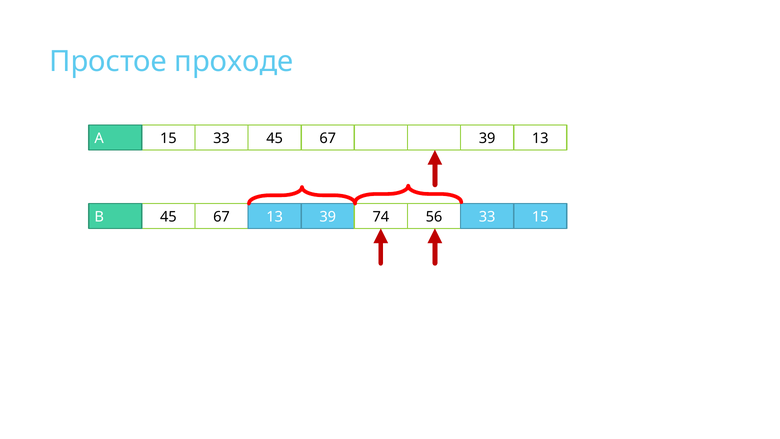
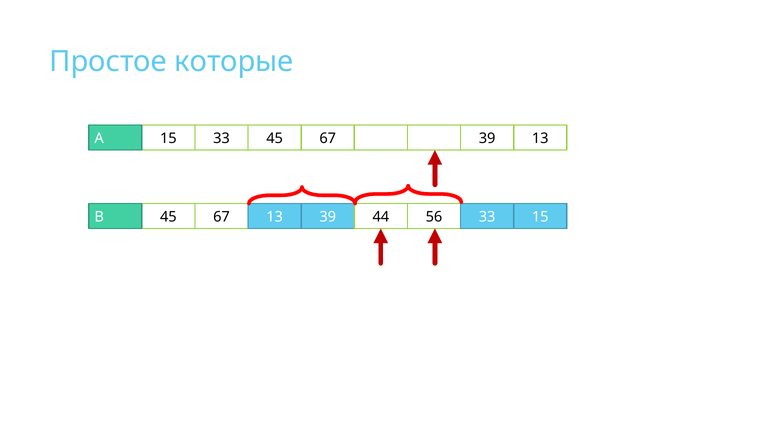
проходе: проходе -> которые (234, 62)
74: 74 -> 44 (381, 217)
